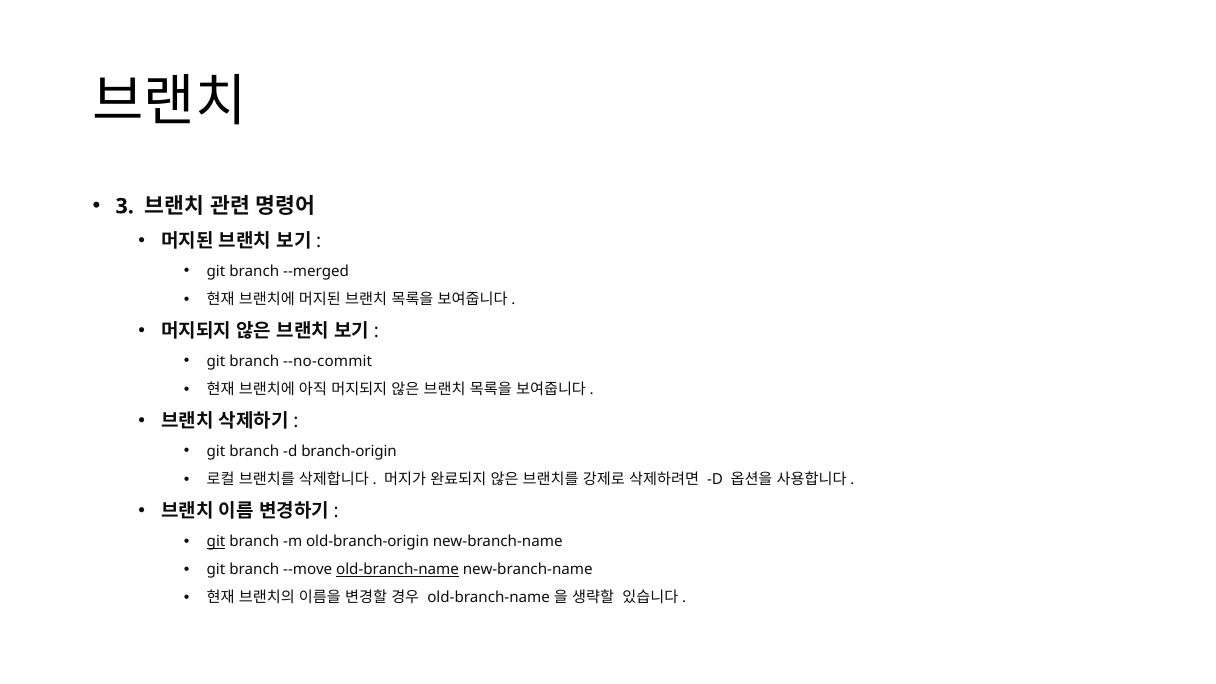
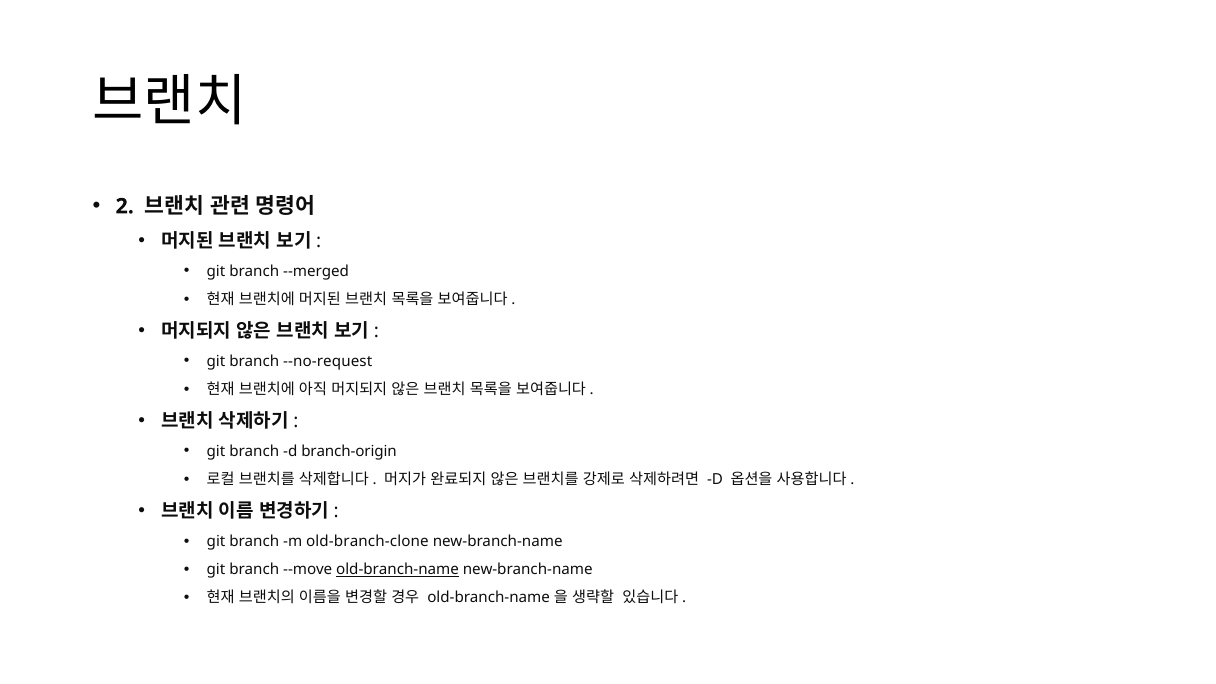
3: 3 -> 2 (125, 206)
--no-commit: --no-commit -> --no-request (328, 362)
git underline: present -> none (216, 542)
old-branch-origin: old-branch-origin -> old-branch-clone (367, 542)
